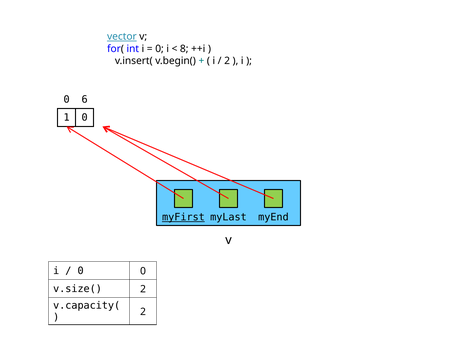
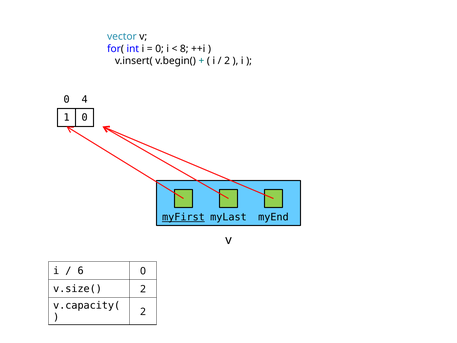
vector underline: present -> none (122, 37)
6: 6 -> 4 (85, 100)
0: 0 -> 6 (81, 271)
